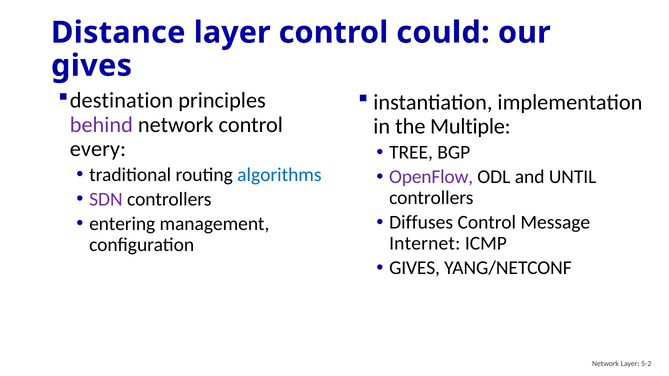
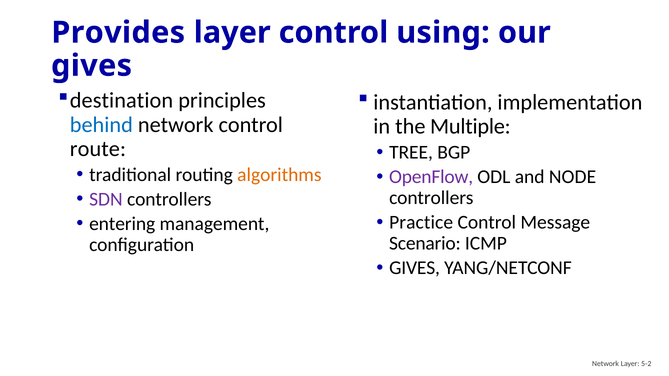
Distance: Distance -> Provides (118, 33)
could: could -> using (443, 33)
behind colour: purple -> blue (101, 125)
every: every -> route (98, 149)
algorithms colour: blue -> orange (279, 175)
UNTIL: UNTIL -> NODE (573, 177)
Diffuses: Diffuses -> Practice (421, 223)
Internet: Internet -> Scenario (425, 244)
